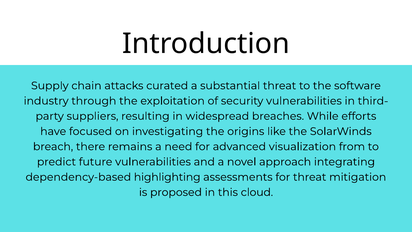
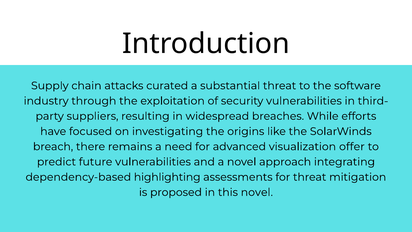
from: from -> offer (352, 146)
this cloud: cloud -> novel (257, 192)
